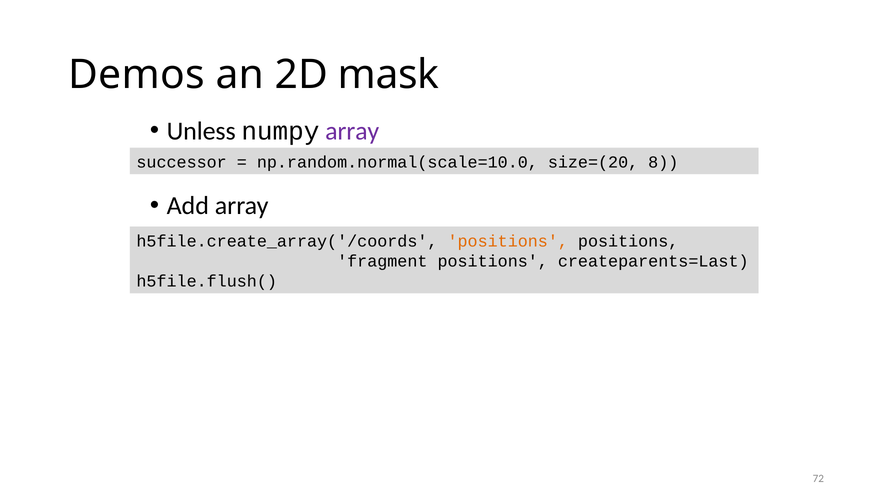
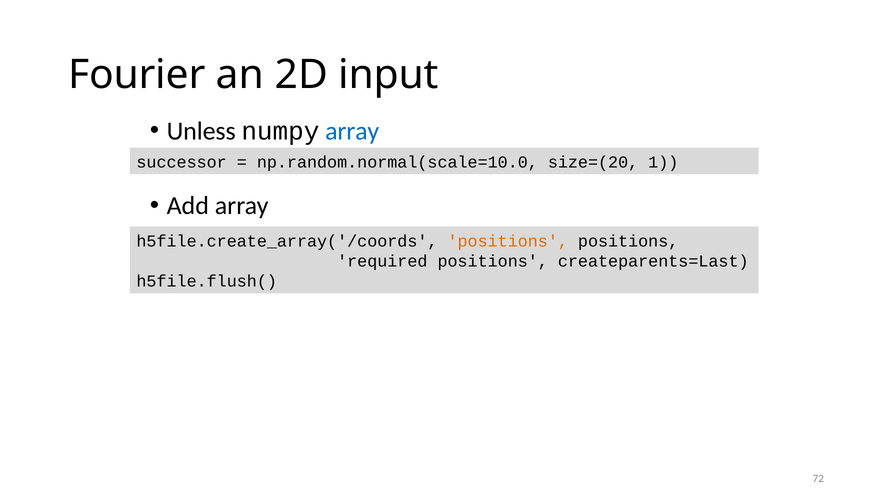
Demos: Demos -> Fourier (137, 75)
mask: mask -> input (388, 75)
array colour: purple -> blue (352, 131)
8: 8 -> 1 (663, 162)
fragment: fragment -> required (382, 261)
